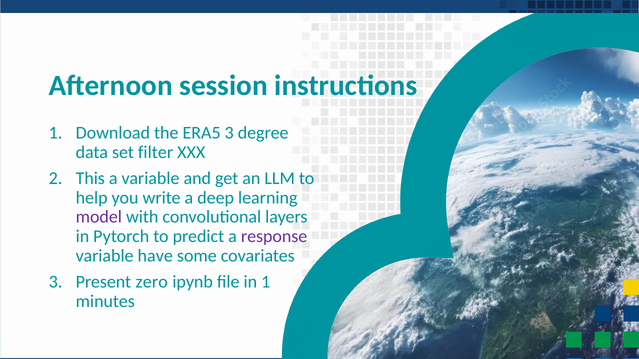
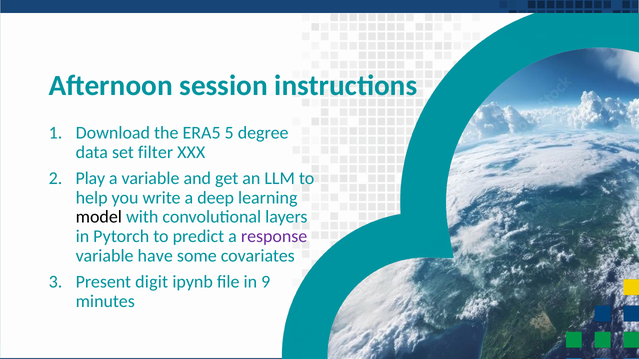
ERA5 3: 3 -> 5 (229, 133)
This: This -> Play (90, 178)
model colour: purple -> black (99, 217)
zero: zero -> digit (152, 282)
in 1: 1 -> 9 (266, 282)
